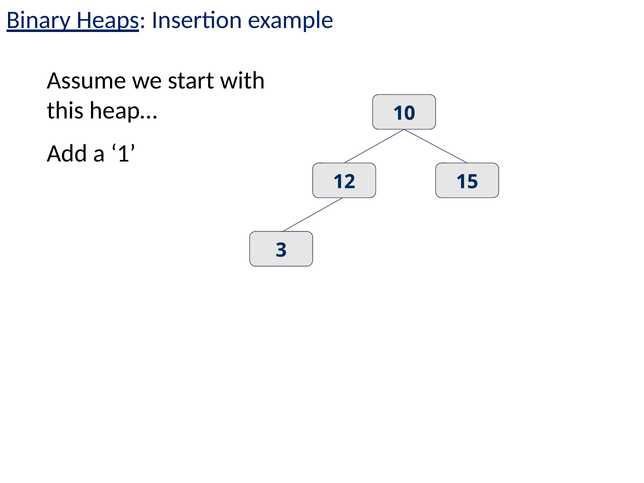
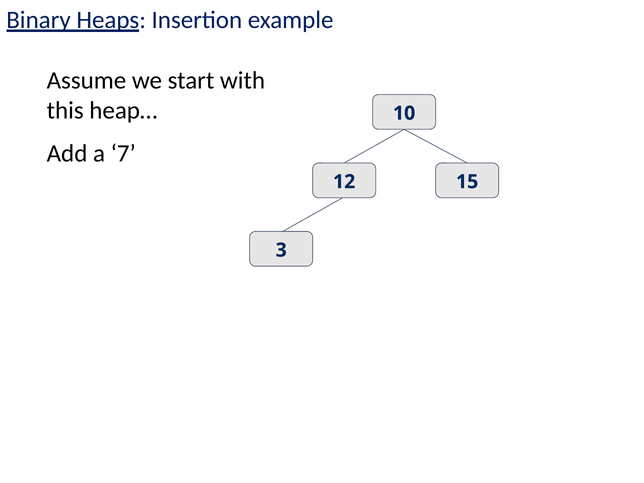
1: 1 -> 7 (123, 154)
